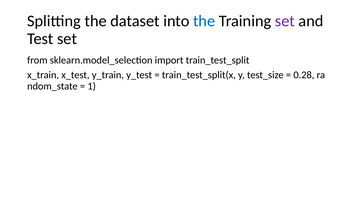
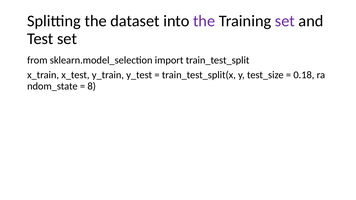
the colour: blue -> purple (204, 21)
0.28: 0.28 -> 0.18 (304, 75)
1: 1 -> 8 (92, 86)
